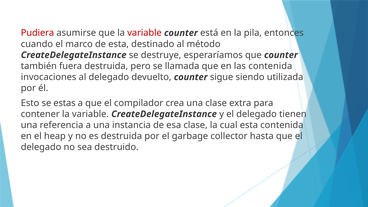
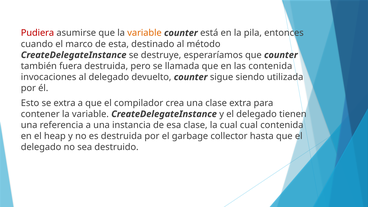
variable colour: red -> orange (144, 33)
se estas: estas -> extra (64, 103)
cual esta: esta -> cual (249, 125)
